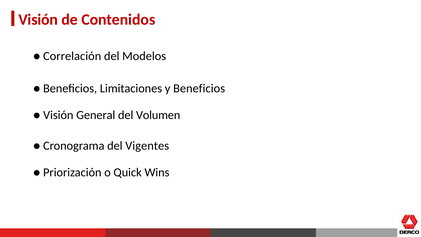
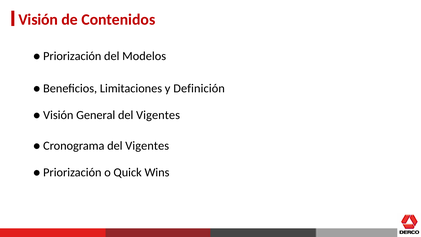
Correlación: Correlación -> Priorización (72, 56)
y Beneficios: Beneficios -> Definición (199, 88)
General del Volumen: Volumen -> Vigentes (158, 115)
